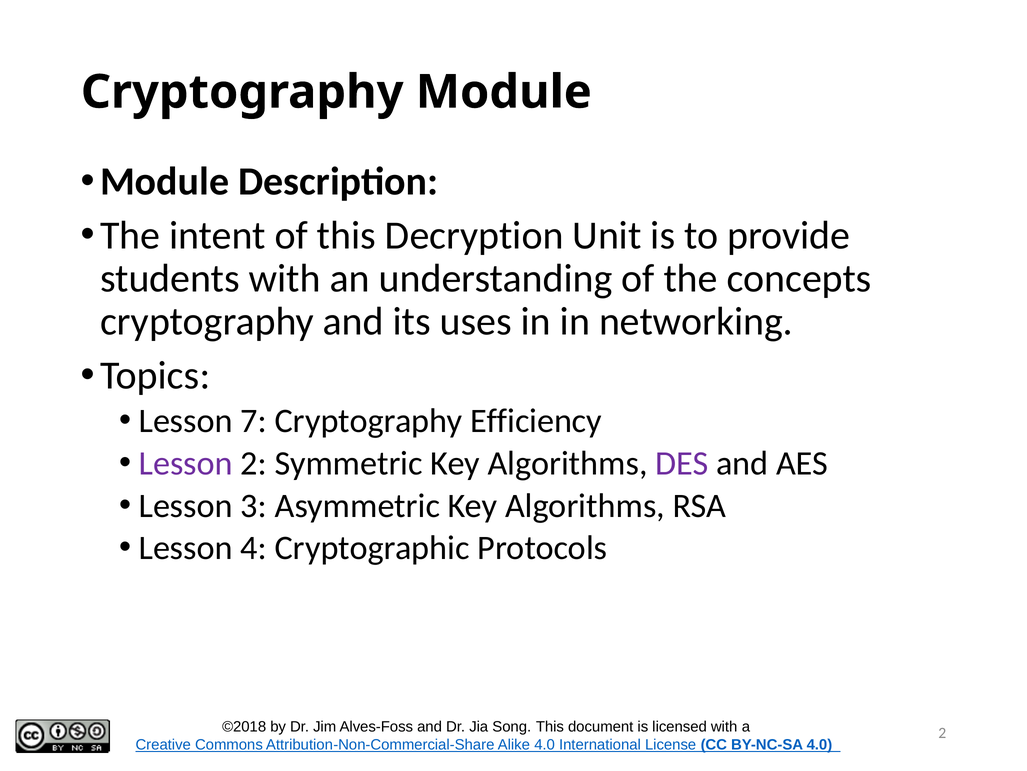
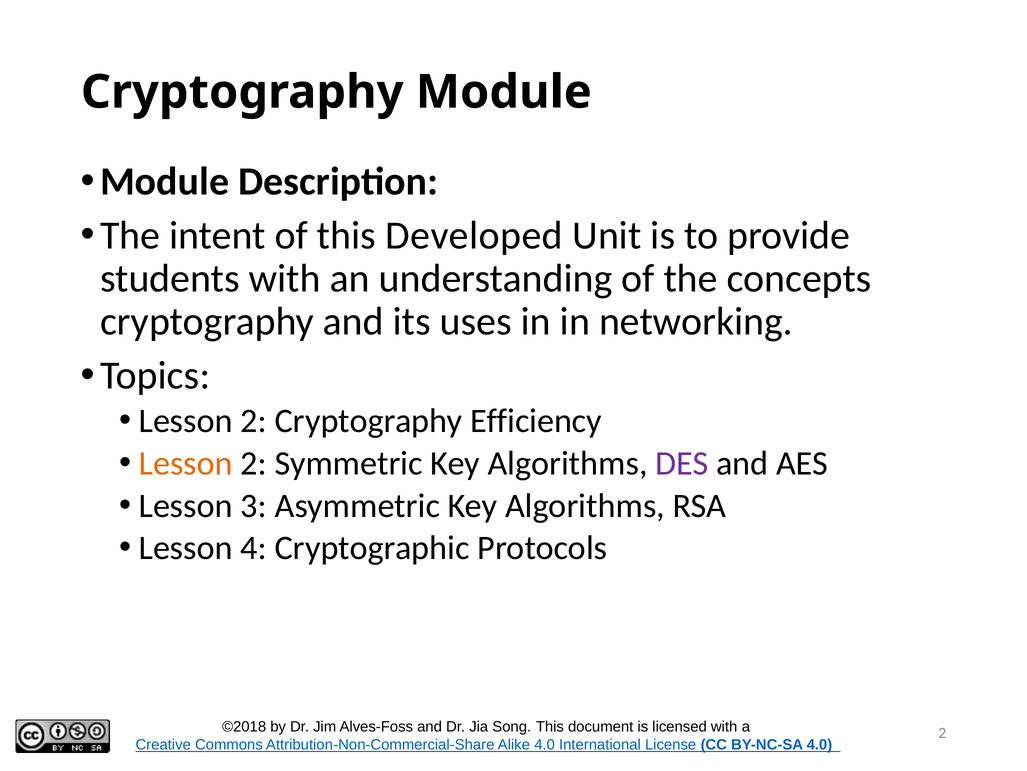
Decryption: Decryption -> Developed (474, 235)
7: 7 -> 2 (254, 421)
Lesson colour: purple -> orange (186, 463)
